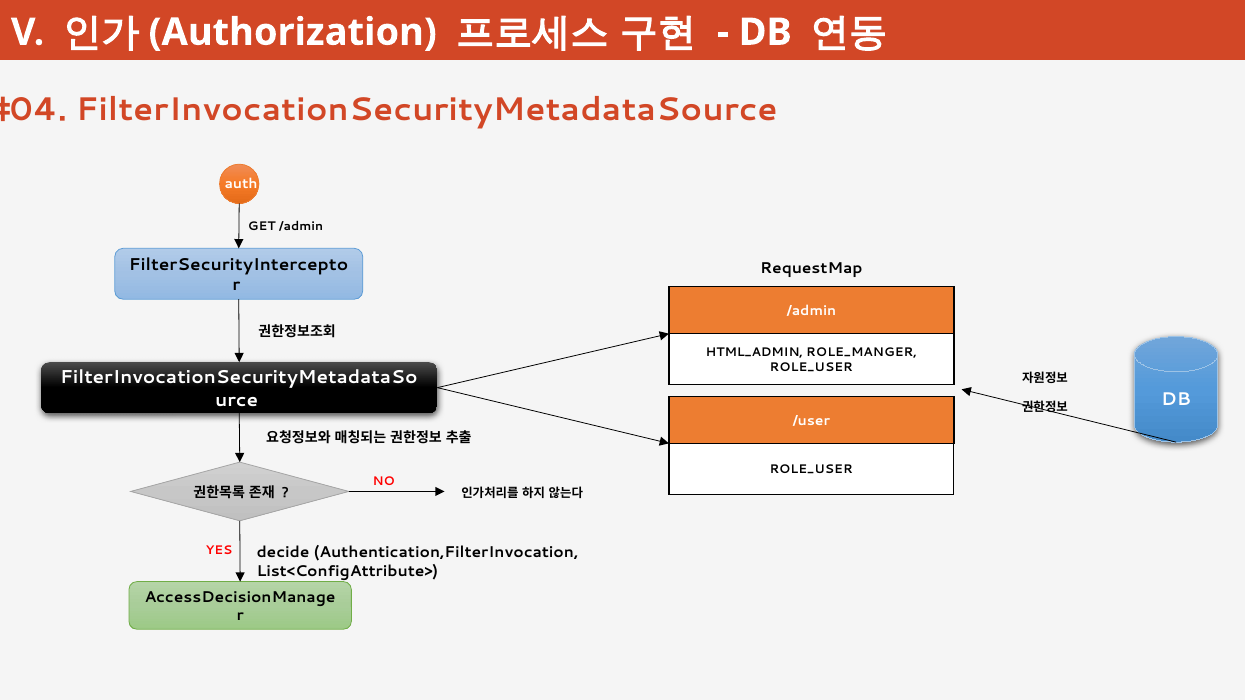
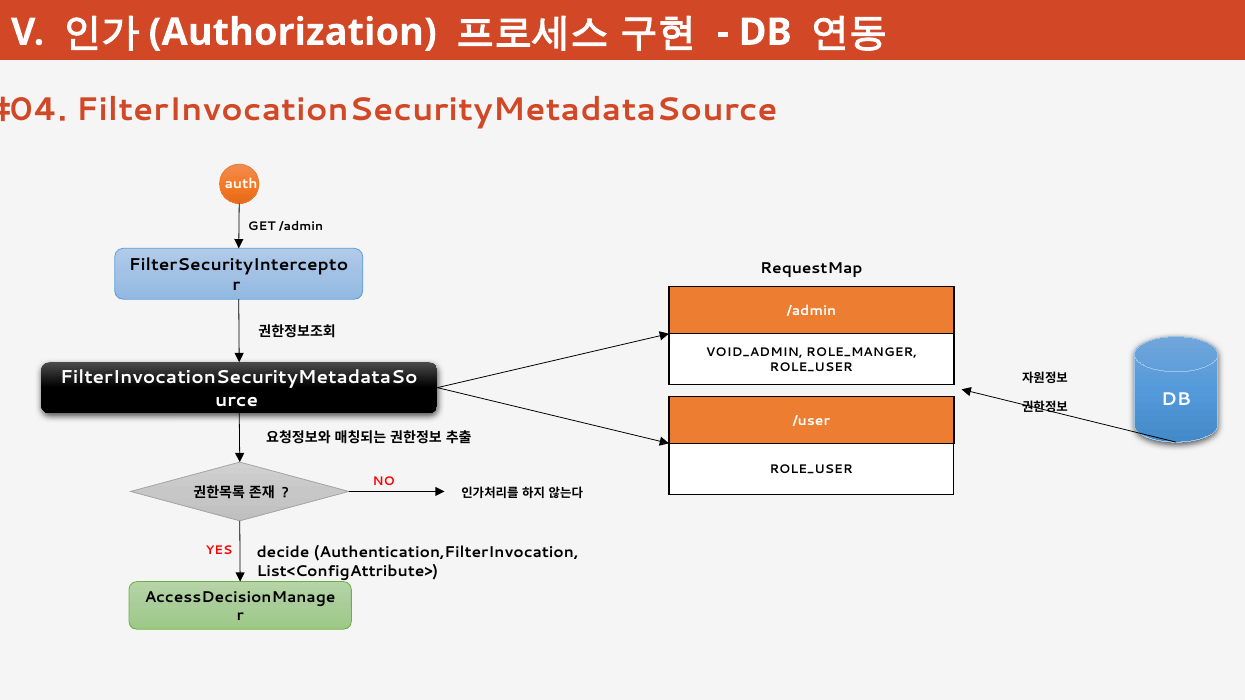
HTML_ADMIN: HTML_ADMIN -> VOID_ADMIN (754, 353)
